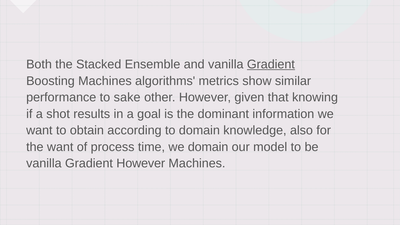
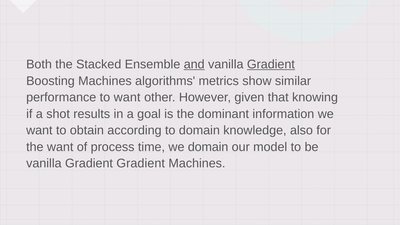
and underline: none -> present (194, 64)
to sake: sake -> want (127, 97)
Gradient However: However -> Gradient (141, 163)
